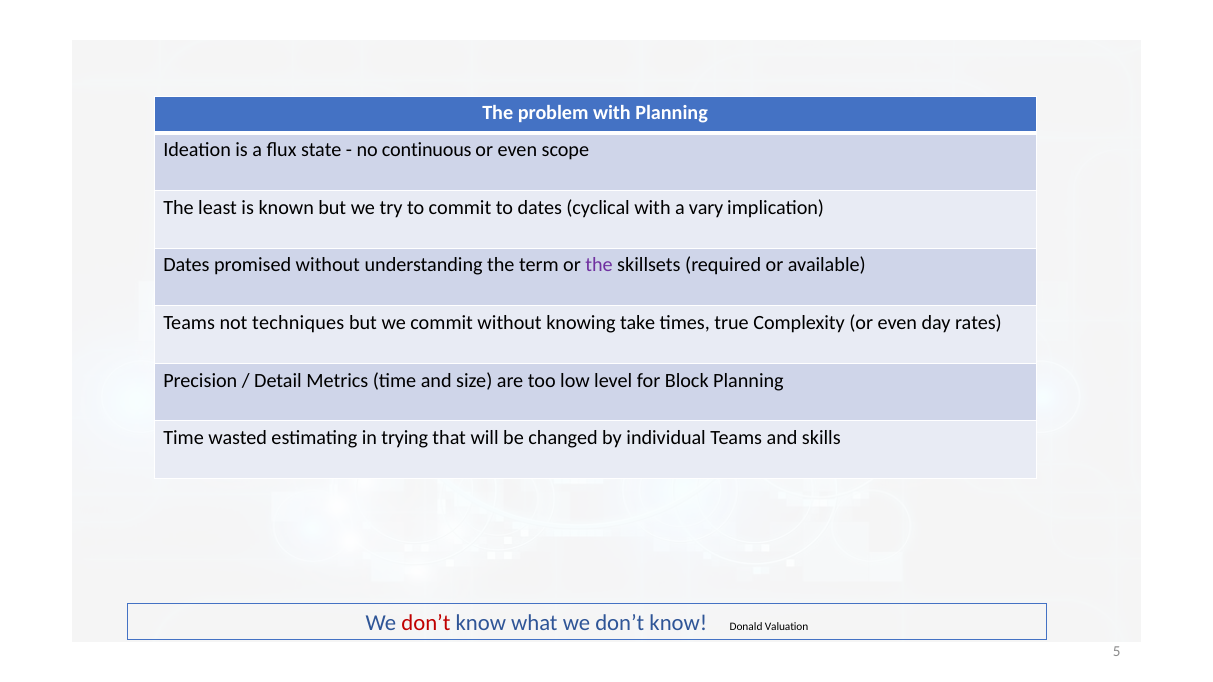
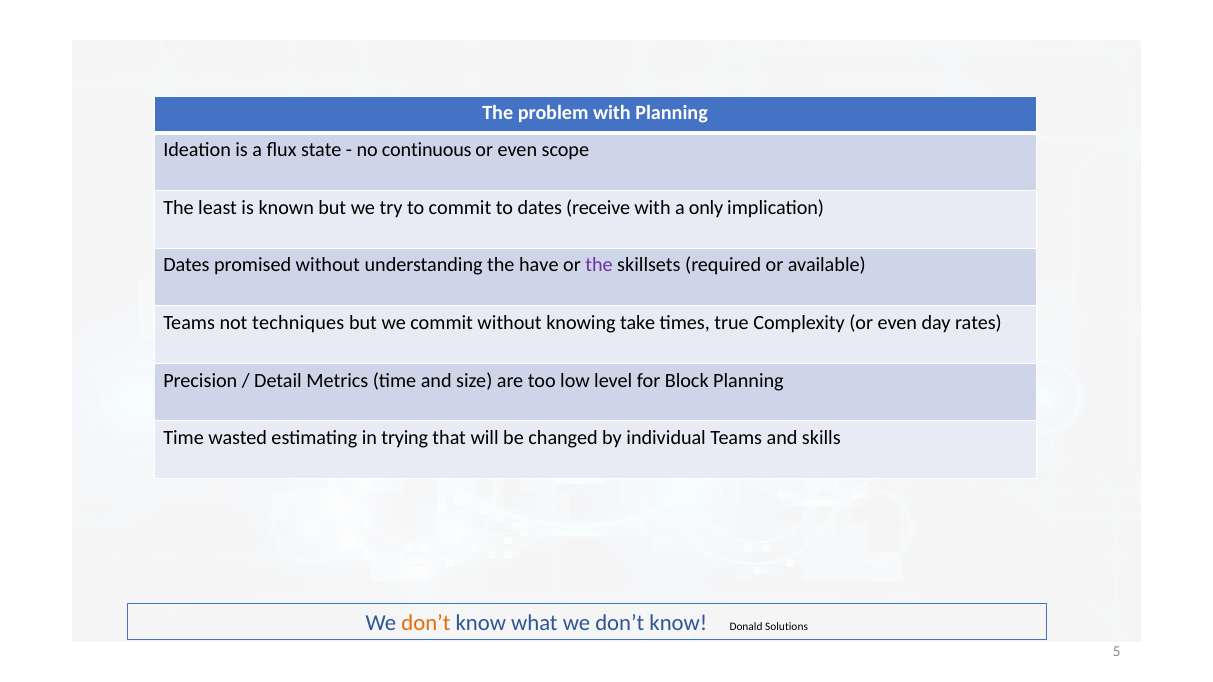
cyclical: cyclical -> receive (598, 208)
vary: vary -> only (706, 208)
term: term -> have (539, 265)
don’t colour: red -> orange (426, 624)
Valuation: Valuation -> Solutions (787, 627)
